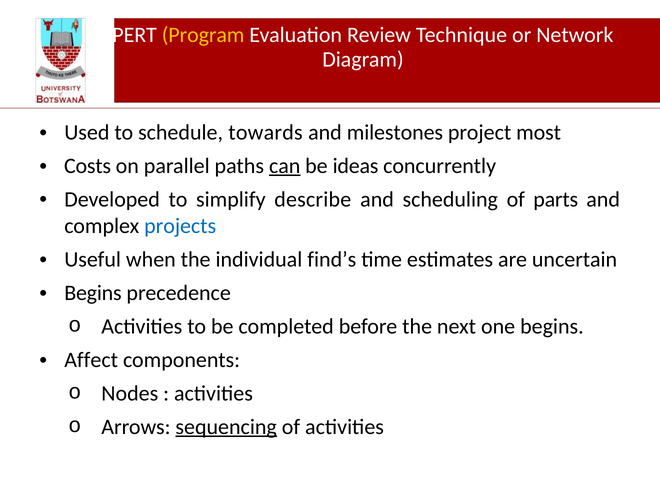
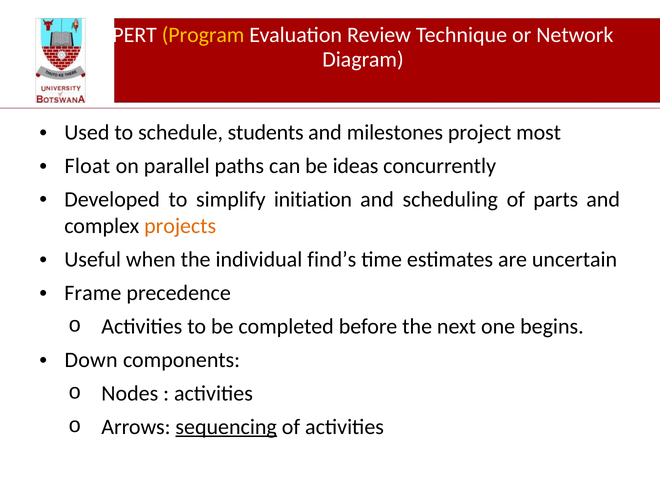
towards: towards -> students (266, 132)
Costs: Costs -> Float (87, 166)
can underline: present -> none (285, 166)
describe: describe -> initiation (313, 199)
projects colour: blue -> orange (180, 226)
Begins: Begins -> Frame (93, 293)
Affect: Affect -> Down (91, 360)
